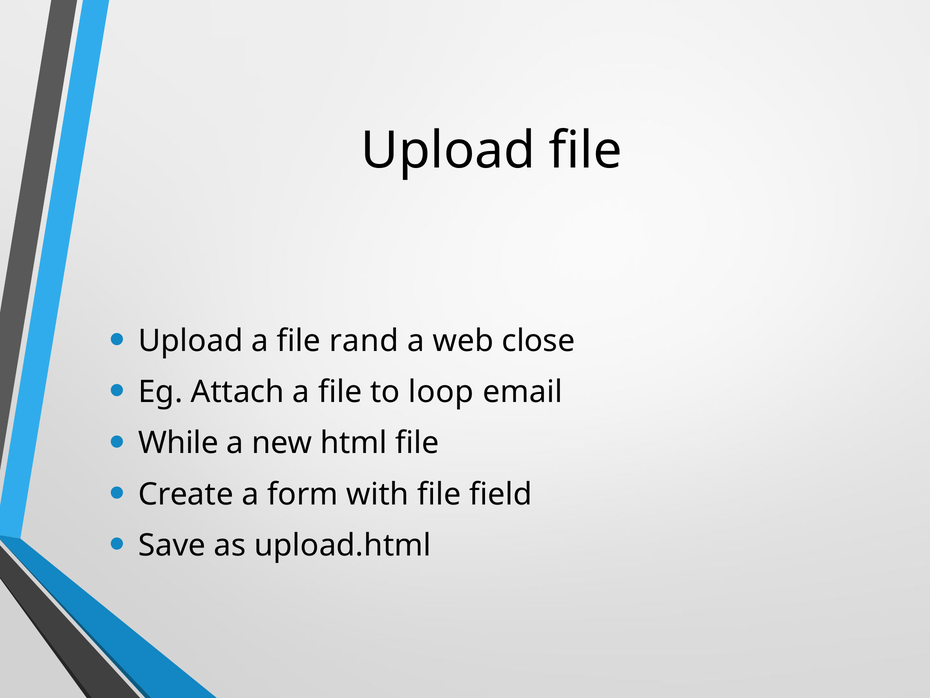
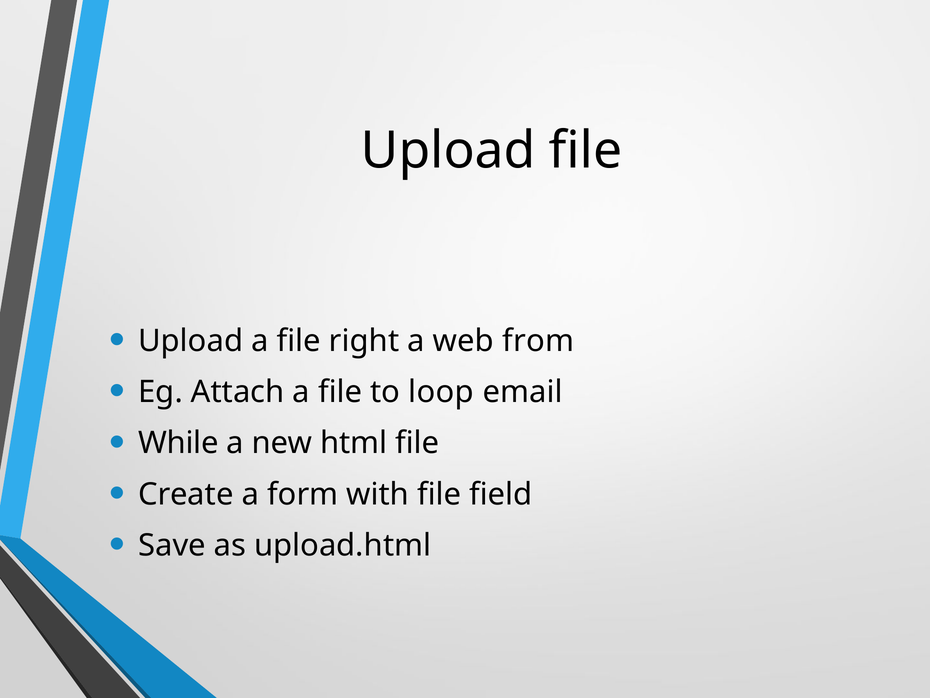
rand: rand -> right (364, 341)
close: close -> from (538, 341)
